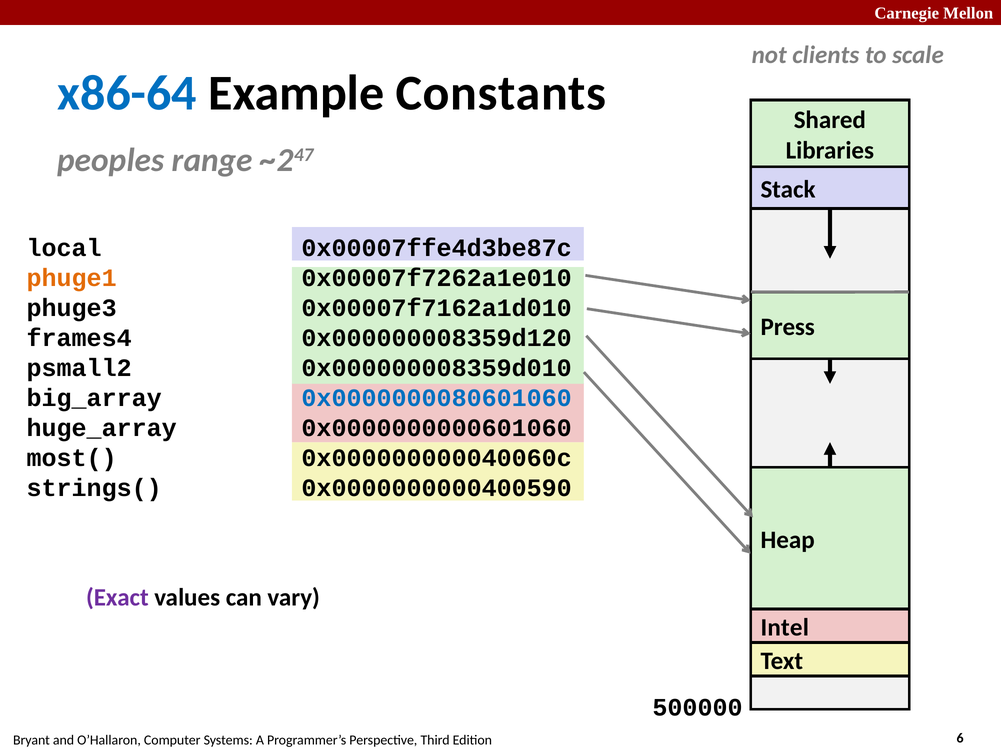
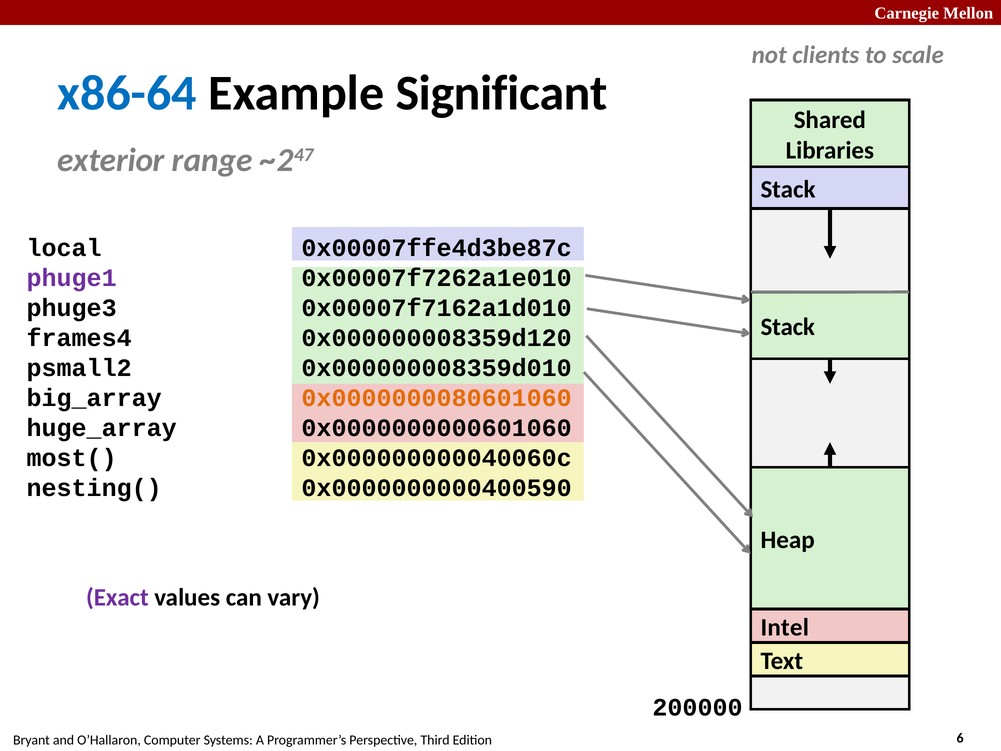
Constants: Constants -> Significant (501, 93)
peoples: peoples -> exterior (111, 160)
phuge1 colour: orange -> purple (72, 278)
Press: Press -> Stack (788, 327)
0x0000000080601060 colour: blue -> orange (437, 398)
strings(: strings( -> nesting( (94, 488)
500000: 500000 -> 200000 (698, 707)
